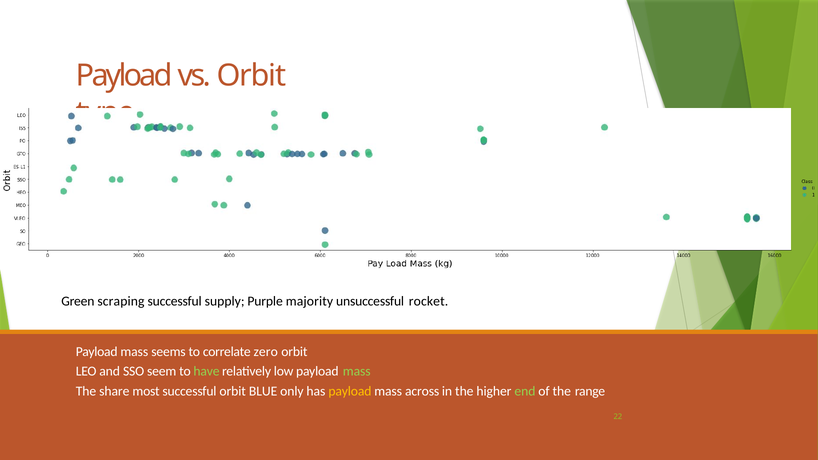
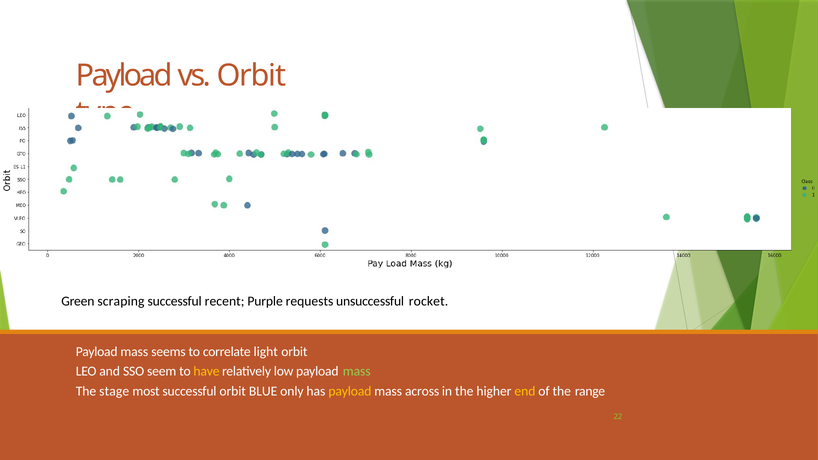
supply: supply -> recent (225, 302)
majority: majority -> requests (310, 302)
zero: zero -> light (266, 352)
have colour: light green -> yellow (206, 371)
share: share -> stage (114, 391)
end colour: light green -> yellow (525, 391)
